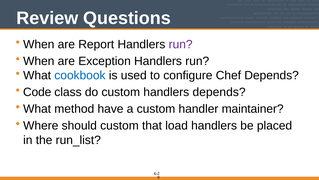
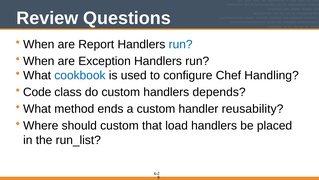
run colour: purple -> blue (181, 44)
Chef Depends: Depends -> Handling (272, 75)
have: have -> ends (110, 109)
maintainer: maintainer -> reusability (253, 109)
